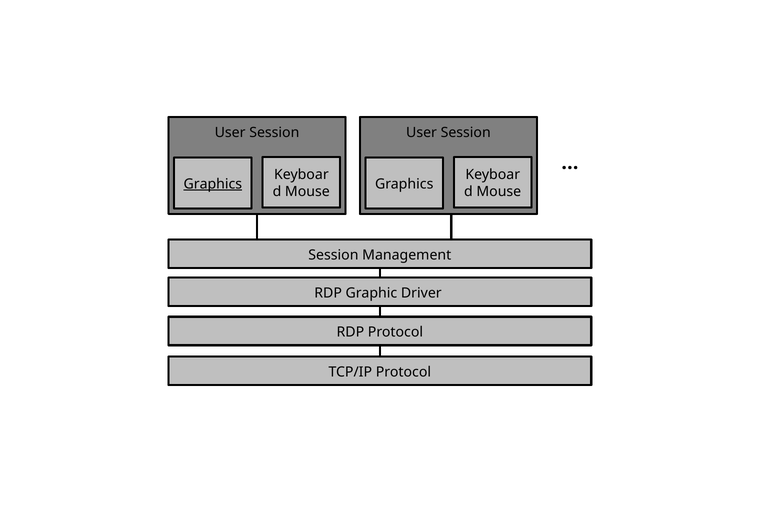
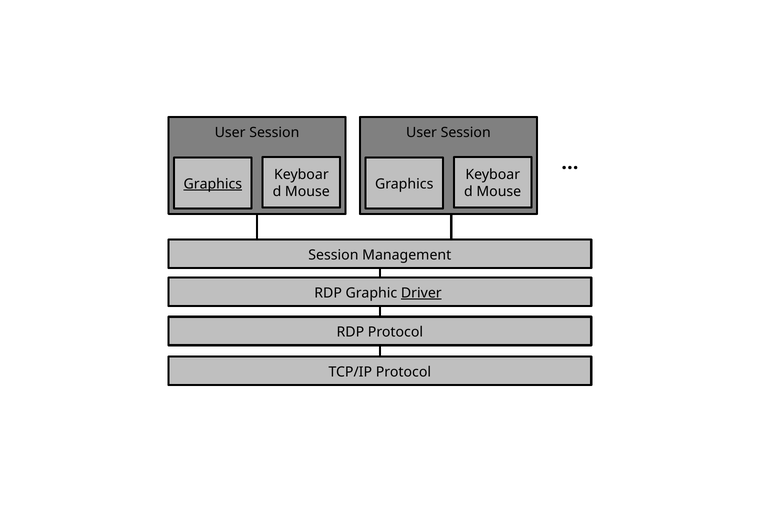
Driver underline: none -> present (421, 293)
